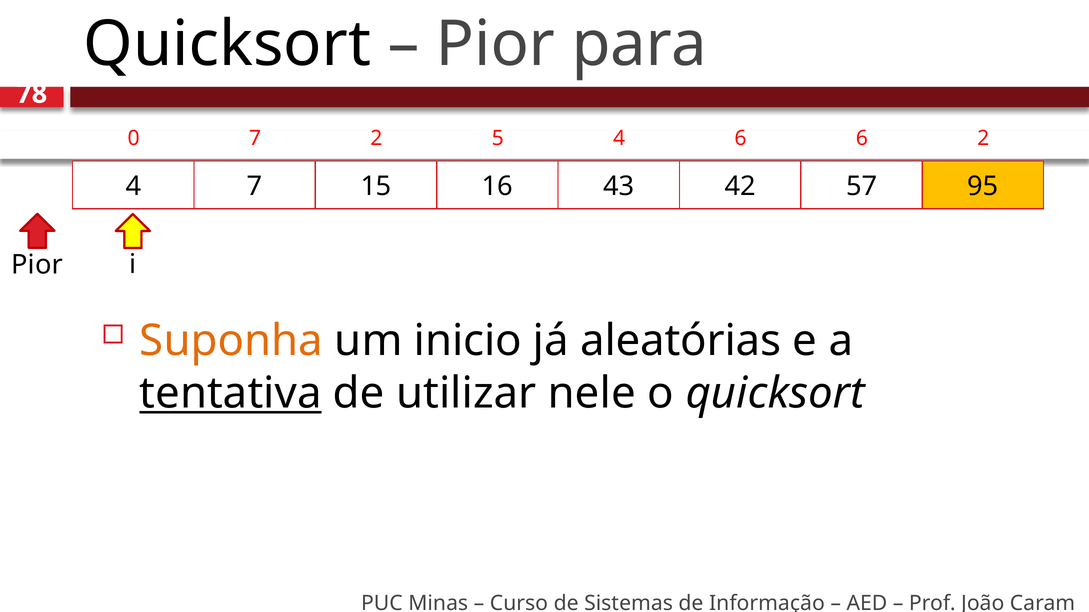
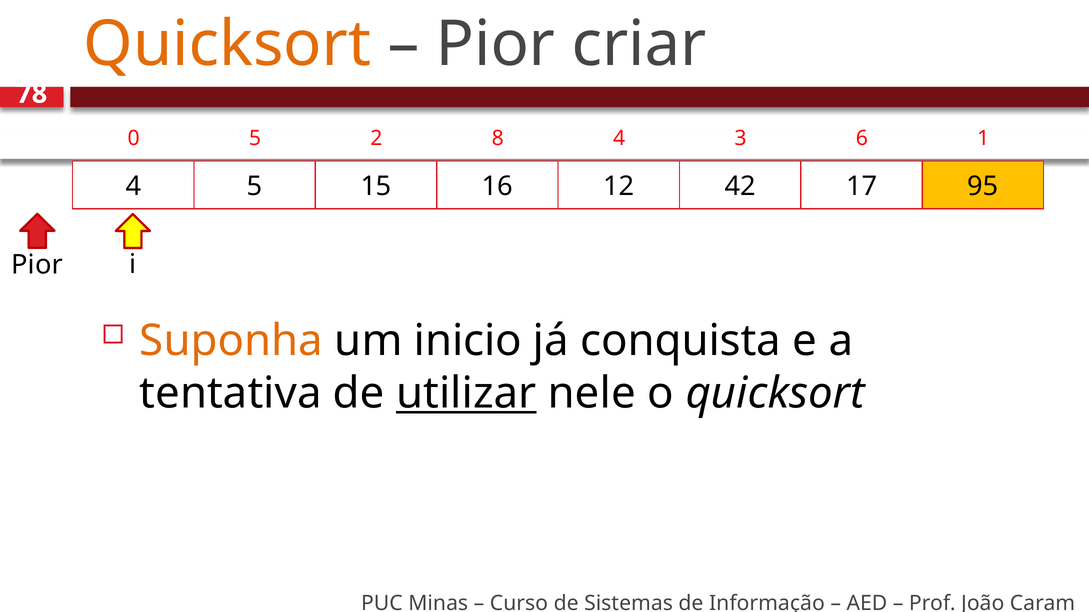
Quicksort colour: black -> orange (227, 44)
para: para -> criar (639, 44)
0 7: 7 -> 5 (255, 139)
5: 5 -> 8 (498, 139)
4 6: 6 -> 3 (740, 139)
6 2: 2 -> 1 (983, 139)
4 7: 7 -> 5 (255, 187)
43: 43 -> 12 (619, 187)
57: 57 -> 17 (862, 187)
aleatórias: aleatórias -> conquista (681, 341)
tentativa underline: present -> none (231, 394)
utilizar underline: none -> present (466, 394)
